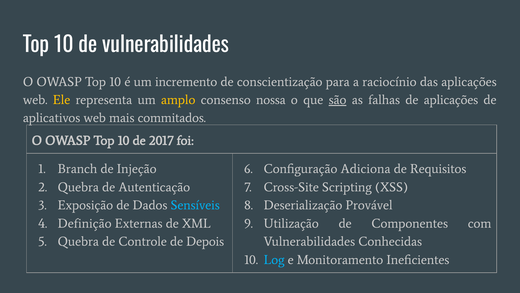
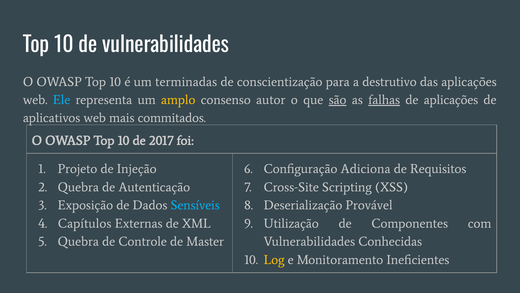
incremento: incremento -> terminadas (186, 82)
raciocínio: raciocínio -> destrutivo (390, 82)
Ele colour: yellow -> light blue (62, 100)
nossa: nossa -> autor (271, 100)
falhas underline: none -> present (384, 100)
Branch: Branch -> Projeto (78, 169)
Definição: Definição -> Capítulos (85, 223)
Depois: Depois -> Master (205, 241)
Log colour: light blue -> yellow (274, 259)
